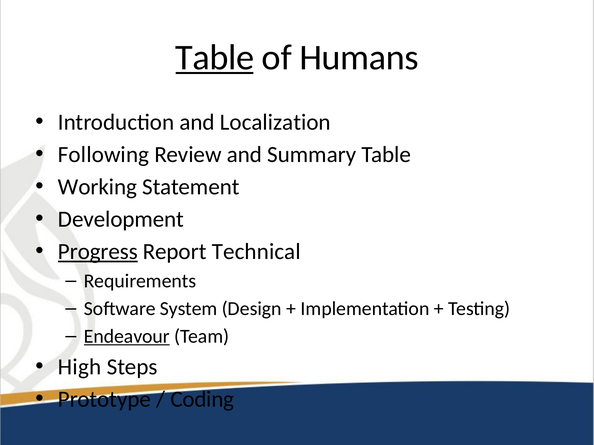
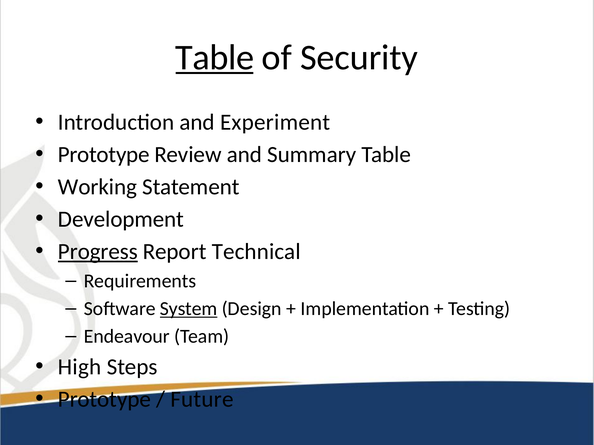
Humans: Humans -> Security (359, 58)
Localization: Localization -> Experiment (275, 122)
Following: Following -> Prototype (104, 155)
System underline: none -> present (189, 309)
Endeavour underline: present -> none (127, 337)
Coding: Coding -> Future (202, 400)
